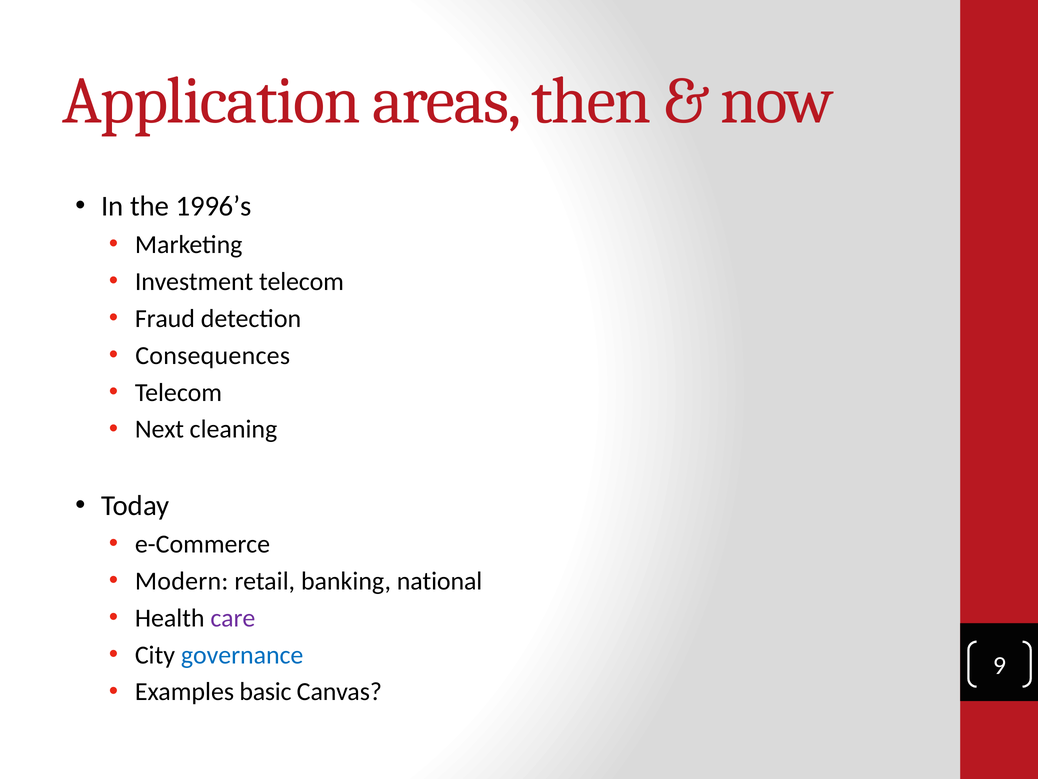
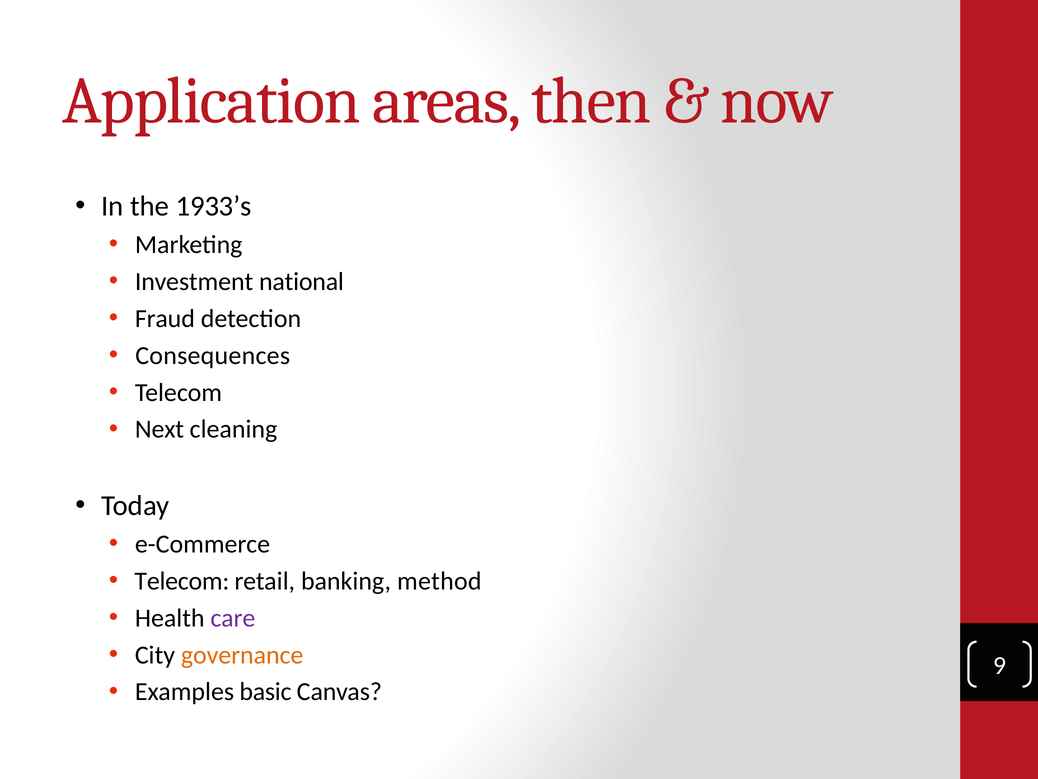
1996’s: 1996’s -> 1933’s (214, 206)
Investment telecom: telecom -> national (302, 282)
Modern: Modern -> Telecom (182, 581)
national: national -> method (439, 581)
governance colour: blue -> orange (242, 655)
